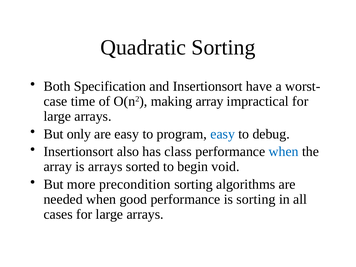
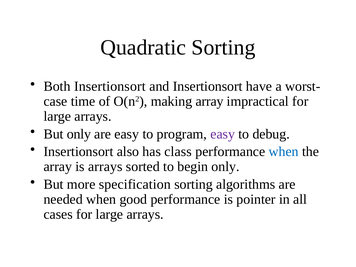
Both Specification: Specification -> Insertionsort (110, 86)
easy colour: blue -> purple (223, 134)
begin void: void -> only (225, 167)
precondition: precondition -> specification (135, 184)
is sorting: sorting -> pointer (256, 199)
